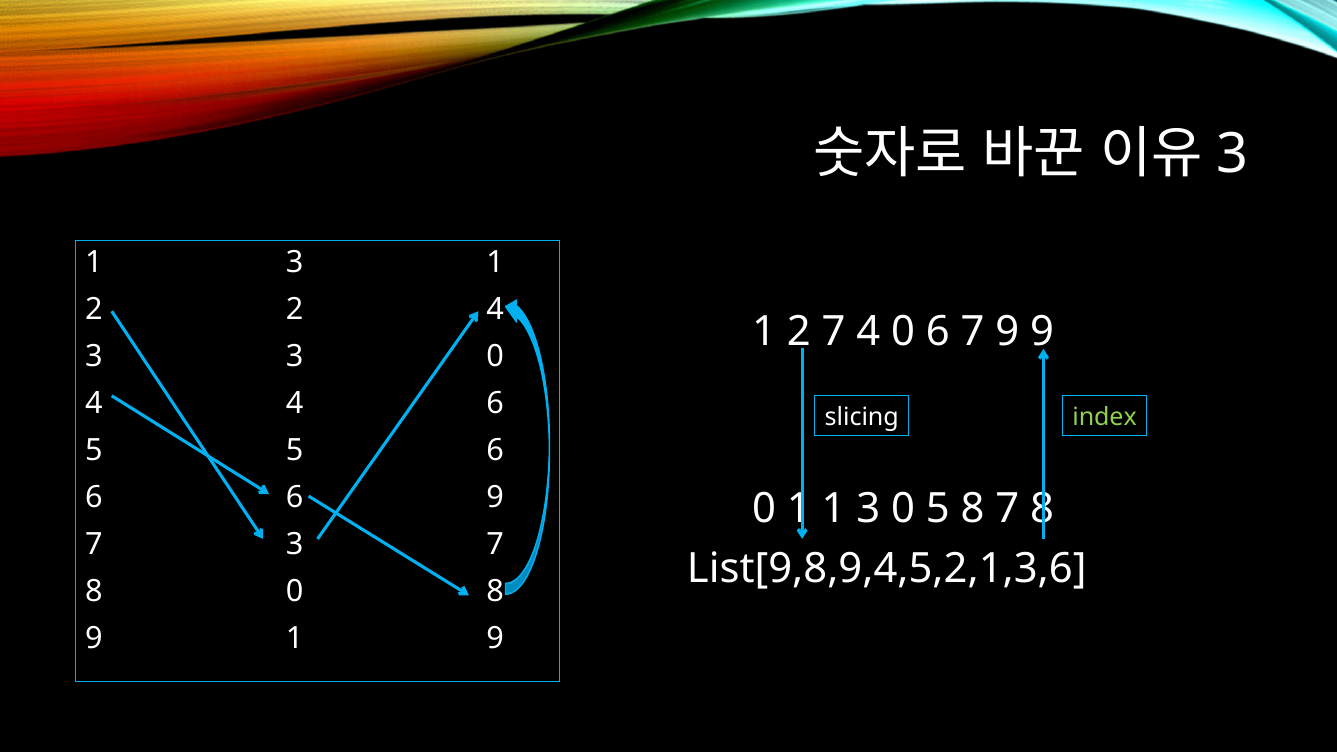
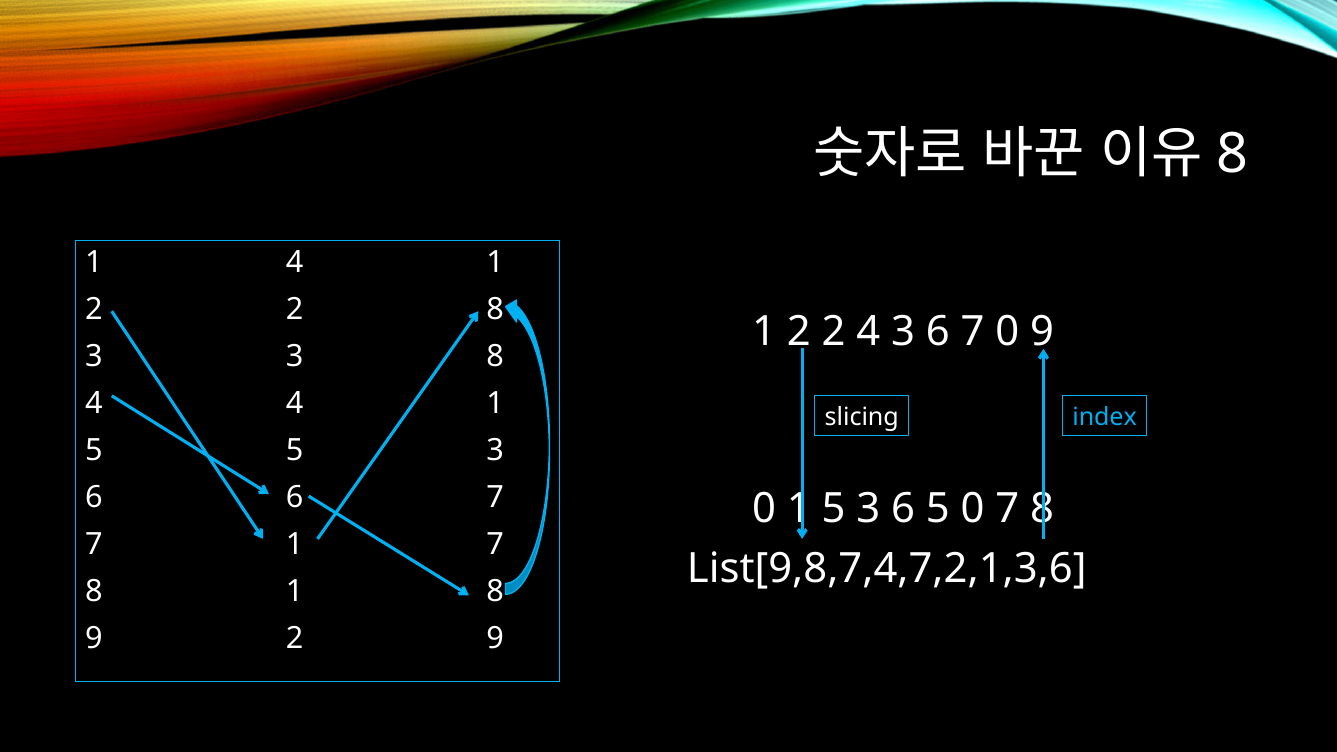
3: 3 -> 8 (1232, 154)
3: 3 -> 4 (295, 262)
2 4: 4 -> 8 (495, 309)
7: 7 -> 2 (834, 332)
4 0: 0 -> 3 (903, 332)
7 9: 9 -> 0 (1007, 332)
3 3 0: 0 -> 8 (495, 356)
4 4 6: 6 -> 1 (495, 403)
index colour: light green -> light blue (1105, 418)
5 5 6: 6 -> 3 (495, 450)
6 6 9: 9 -> 7 (495, 497)
1: 1 -> 5 (834, 509)
0: 0 -> 6 (903, 509)
5 8: 8 -> 0 (973, 509)
7 3: 3 -> 1 (295, 544)
List[9,8,9,4,5,2,1,3,6: List[9,8,9,4,5,2,1,3,6 -> List[9,8,7,4,7,2,1,3,6 (887, 568)
0: 0 -> 1 (295, 591)
1: 1 -> 2 (295, 638)
